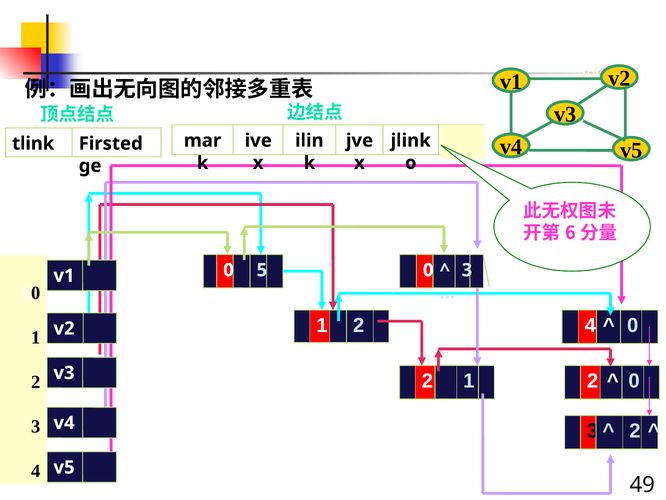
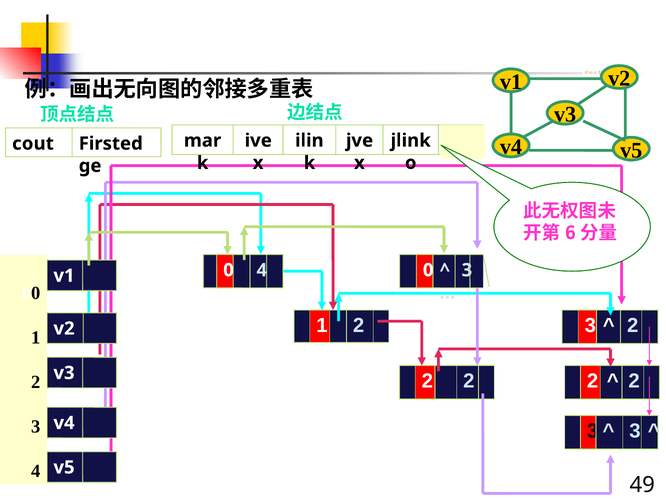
tlink: tlink -> cout (33, 143)
0 5: 5 -> 4 (262, 270)
4: 4 -> 3 (590, 325)
0: 0 -> 2 (633, 325)
1: 1 -> 2 (469, 381)
0: 0 -> 2 (634, 381)
2: 2 -> 3 (635, 431)
